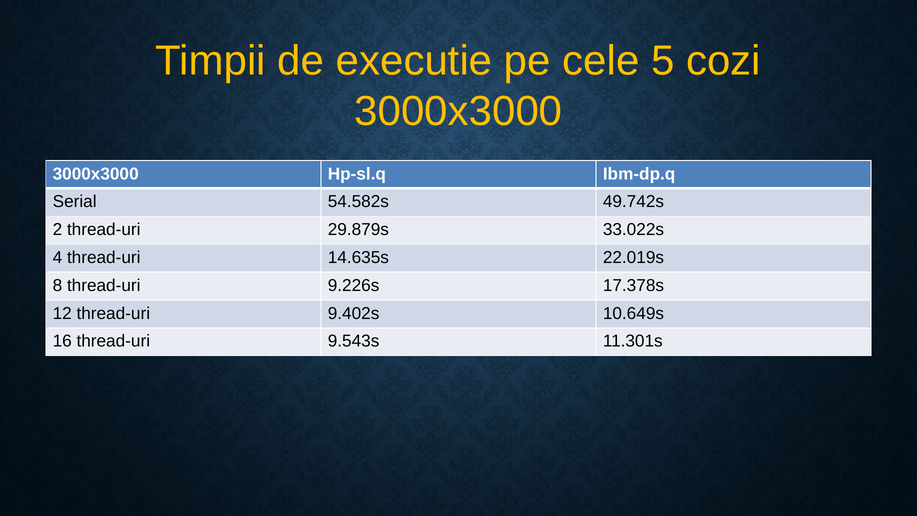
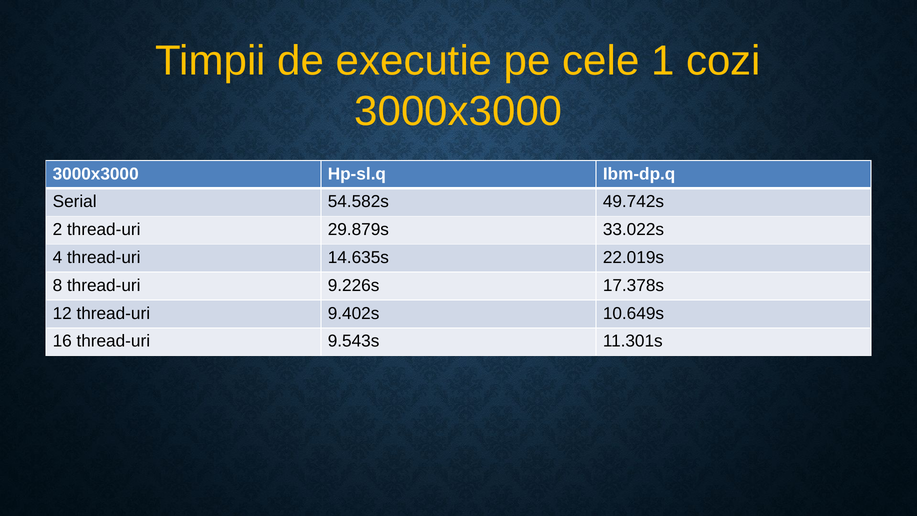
5: 5 -> 1 (663, 61)
